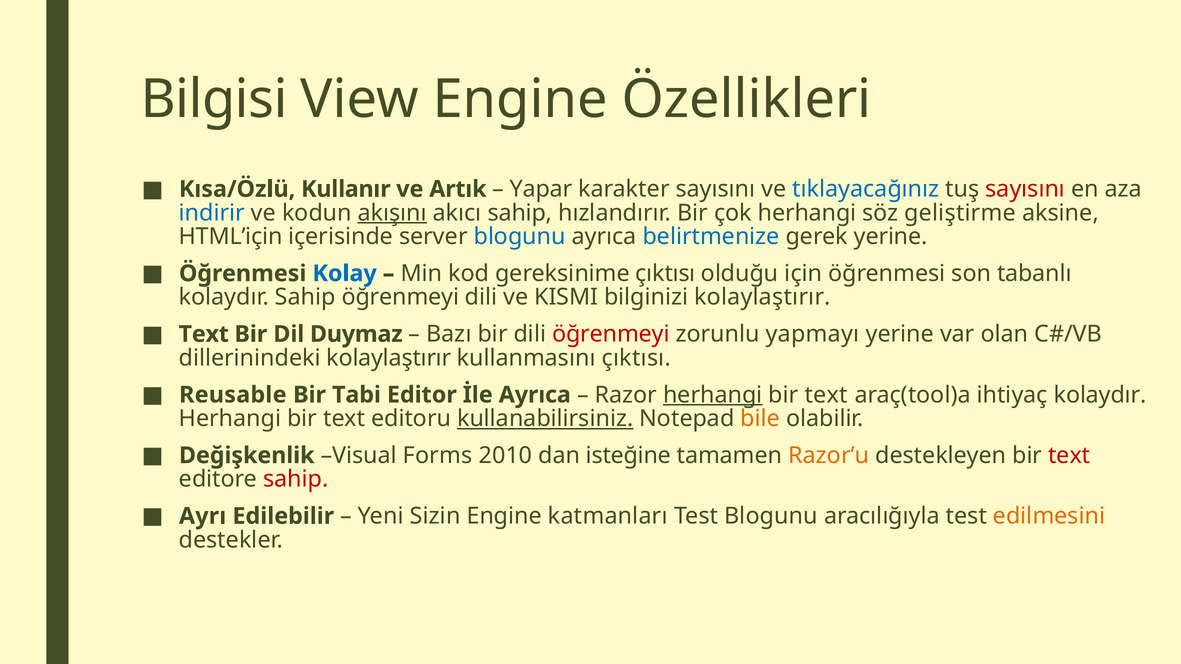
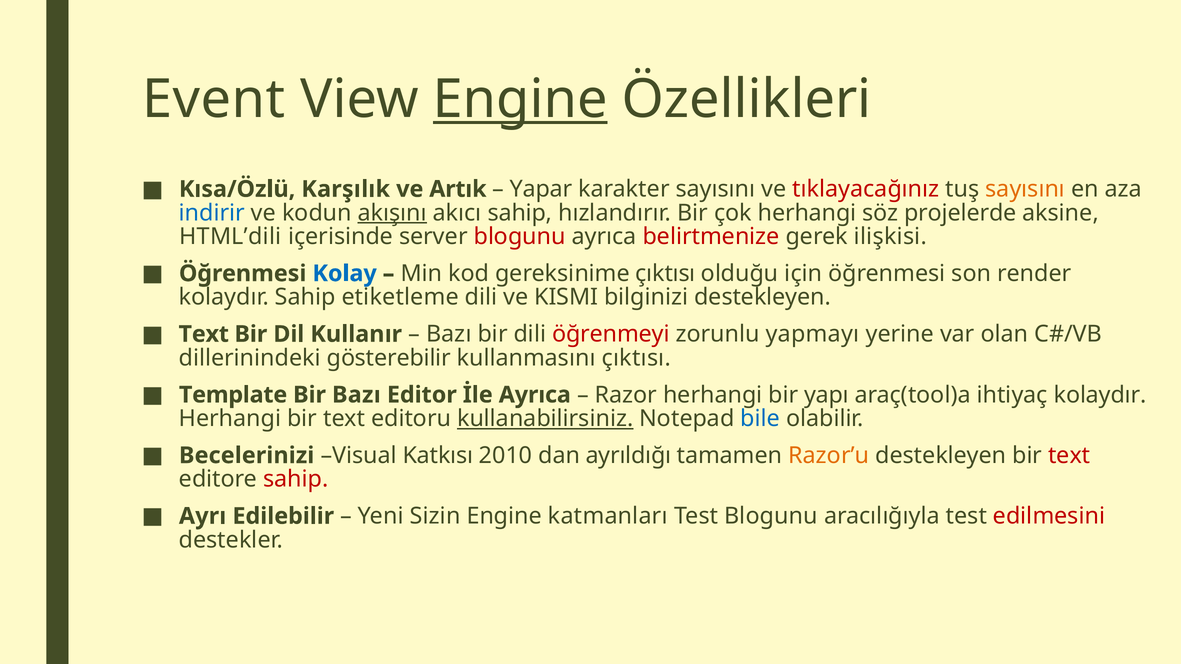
Bilgisi: Bilgisi -> Event (214, 99)
Engine underline: none -> present (520, 99)
Kullanır: Kullanır -> Karşılık (346, 189)
tıklayacağınız colour: blue -> red (866, 189)
sayısını colour: red -> orange (1025, 189)
geliştirme: geliştirme -> projelerde (960, 213)
HTML’için: HTML’için -> HTML’dili (230, 237)
blogunu colour: blue -> red (520, 237)
belirtmenize colour: blue -> red (711, 237)
gerek yerine: yerine -> ilişkisi (890, 237)
tabanlı: tabanlı -> render (1034, 274)
Sahip öğrenmeyi: öğrenmeyi -> etiketleme (400, 297)
bilginizi kolaylaştırır: kolaylaştırır -> destekleyen (763, 297)
Duymaz: Duymaz -> Kullanır (356, 334)
dillerinindeki kolaylaştırır: kolaylaştırır -> gösterebilir (389, 358)
Reusable: Reusable -> Template (233, 395)
Bir Tabi: Tabi -> Bazı (356, 395)
herhangi underline: present -> none (713, 395)
text: text -> yapı (827, 395)
bile colour: orange -> blue (760, 419)
Değişkenlik: Değişkenlik -> Becelerinizi (247, 456)
Forms: Forms -> Katkısı (438, 456)
isteğine: isteğine -> ayrıldığı (628, 456)
edilmesini colour: orange -> red (1049, 516)
